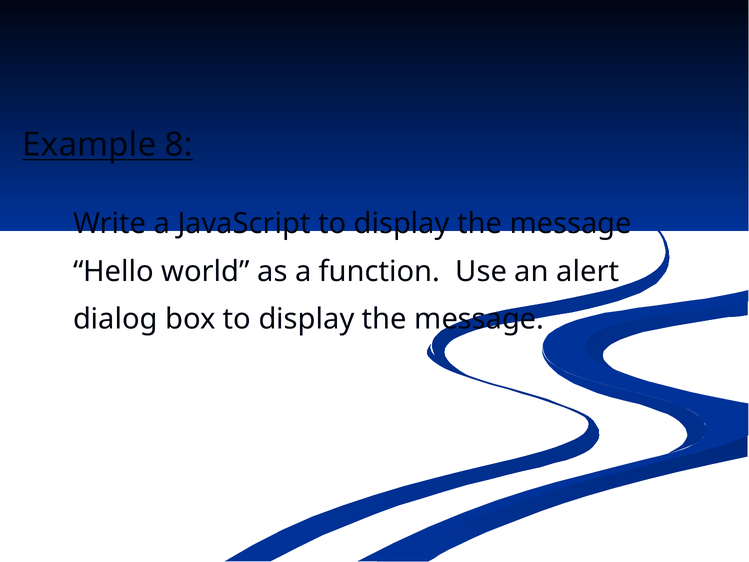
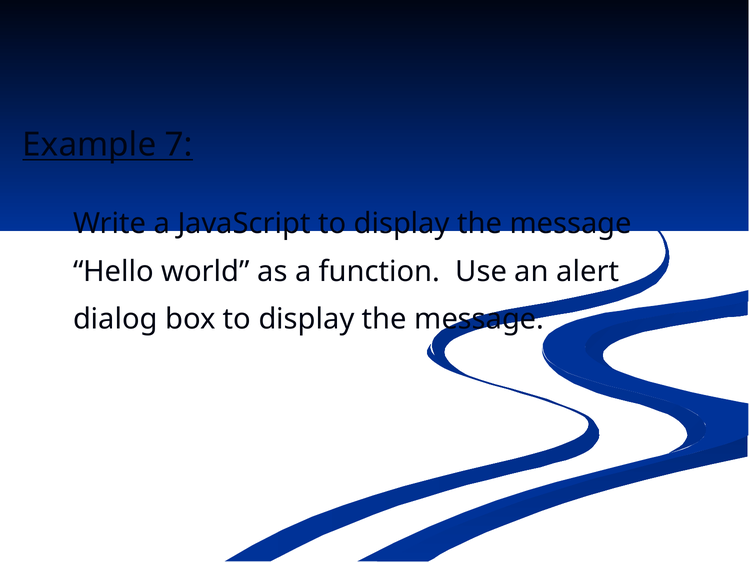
8: 8 -> 7 (179, 145)
